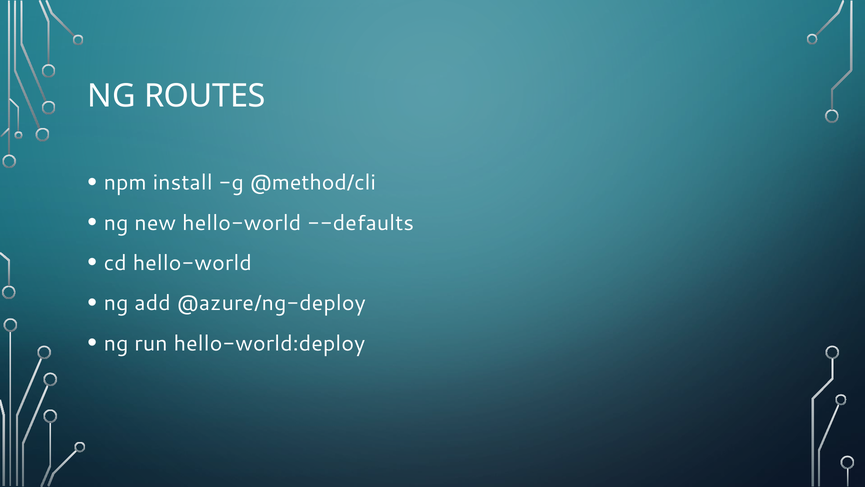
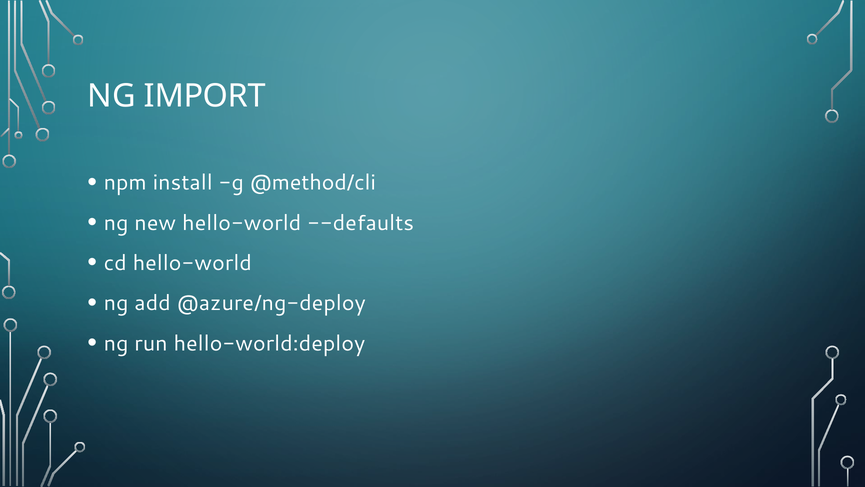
ROUTES: ROUTES -> IMPORT (205, 96)
